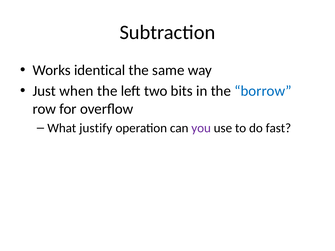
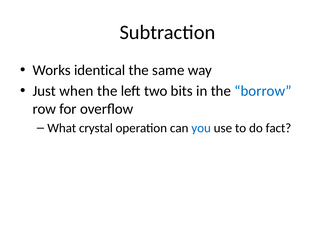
justify: justify -> crystal (96, 128)
you colour: purple -> blue (201, 128)
fast: fast -> fact (278, 128)
